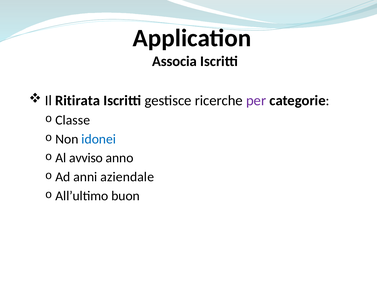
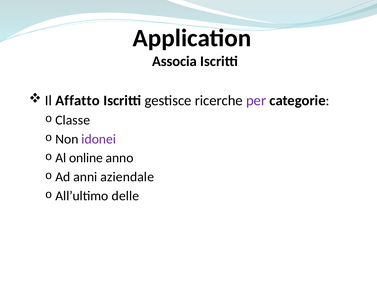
Ritirata: Ritirata -> Affatto (78, 101)
idonei colour: blue -> purple (99, 139)
avviso: avviso -> online (86, 158)
buon: buon -> delle (125, 197)
